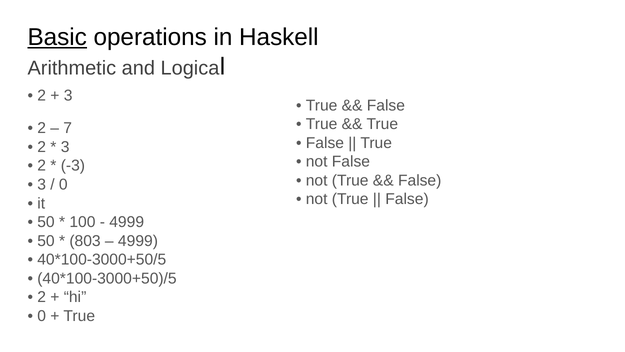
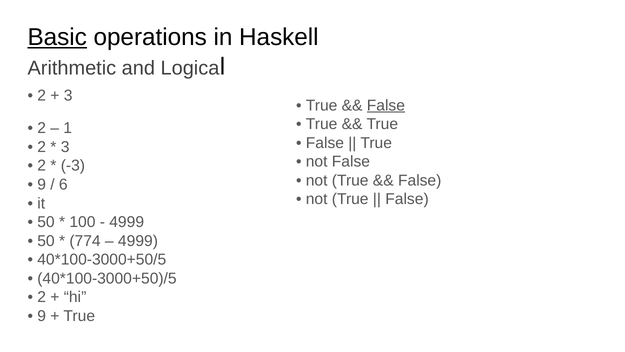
False underline: none -> present (386, 105)
7: 7 -> 1 (68, 128)
3: 3 -> 9 (42, 184)
0: 0 -> 6 (63, 184)
803: 803 -> 774 (85, 241)
0: 0 -> 9 (42, 316)
